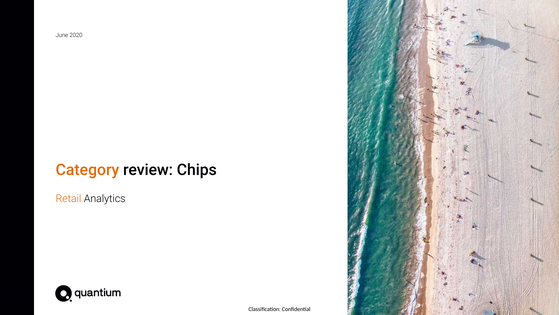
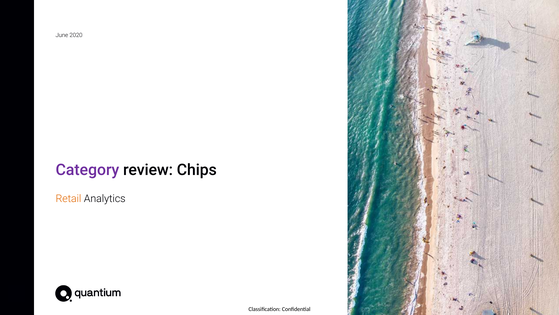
Category colour: orange -> purple (87, 170)
